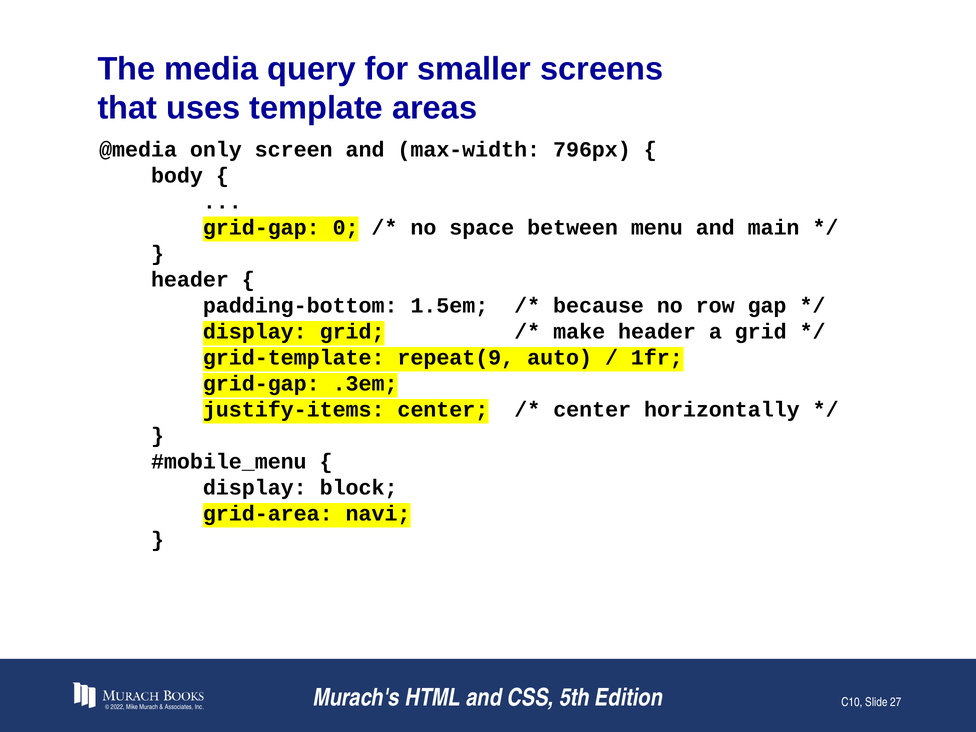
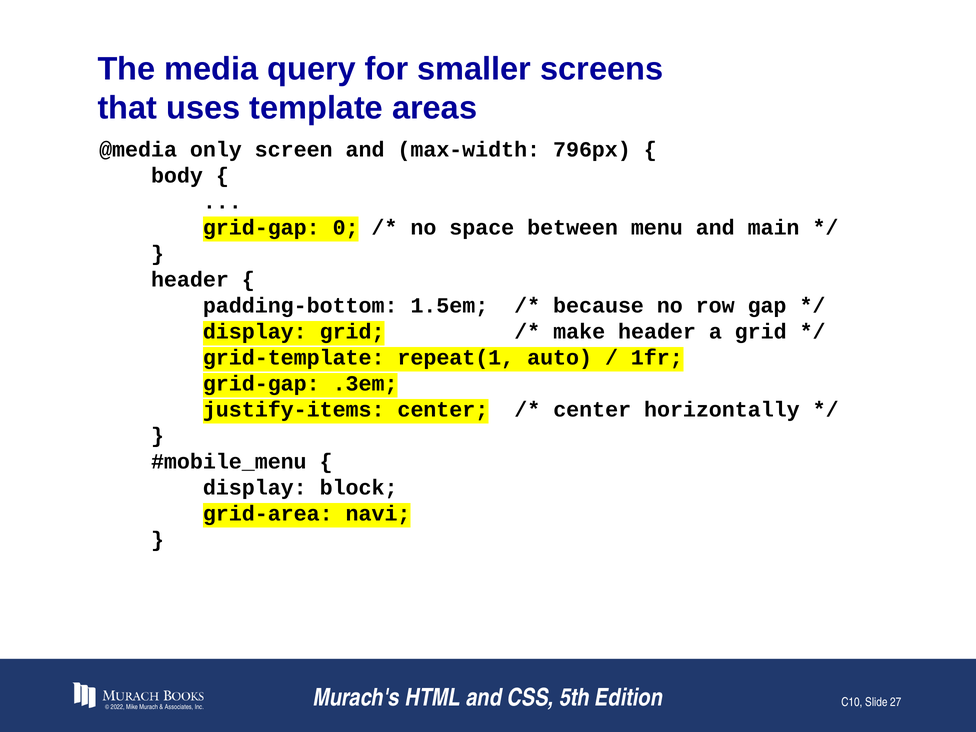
repeat(9: repeat(9 -> repeat(1 (456, 358)
